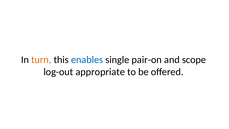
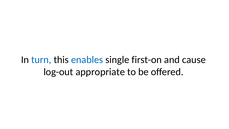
turn colour: orange -> blue (41, 60)
pair-on: pair-on -> first-on (147, 60)
scope: scope -> cause (194, 60)
